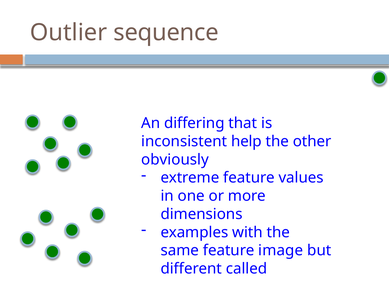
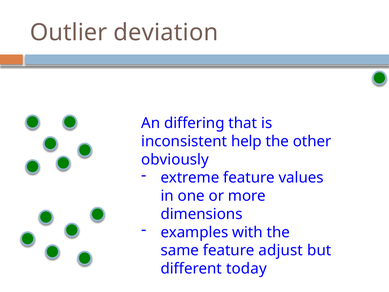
sequence: sequence -> deviation (166, 32)
image: image -> adjust (281, 250)
called: called -> today (246, 268)
